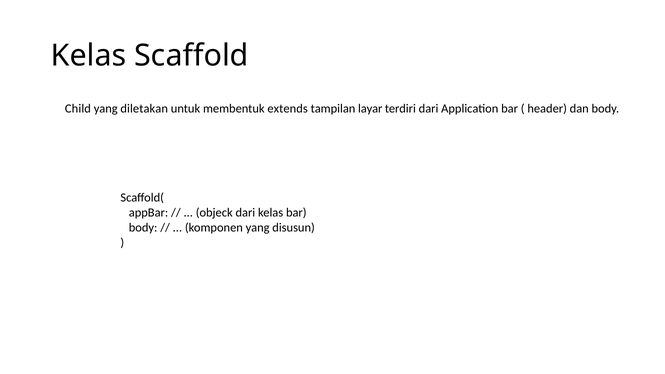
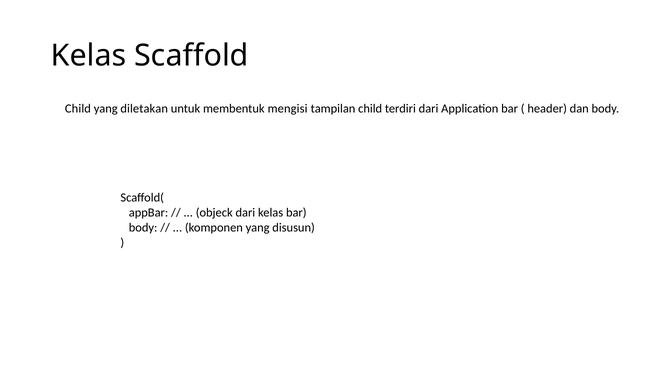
extends: extends -> mengisi (288, 109)
tampilan layar: layar -> child (370, 109)
